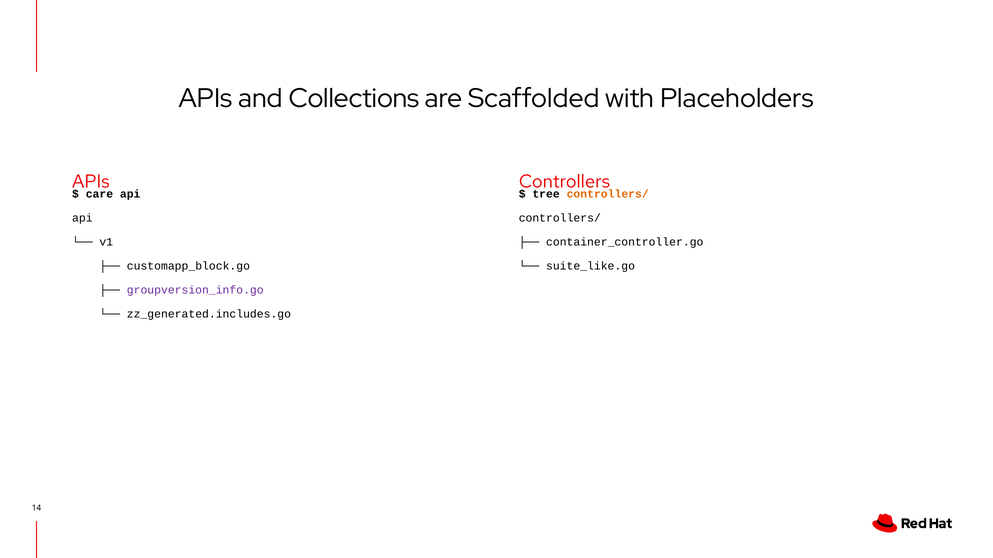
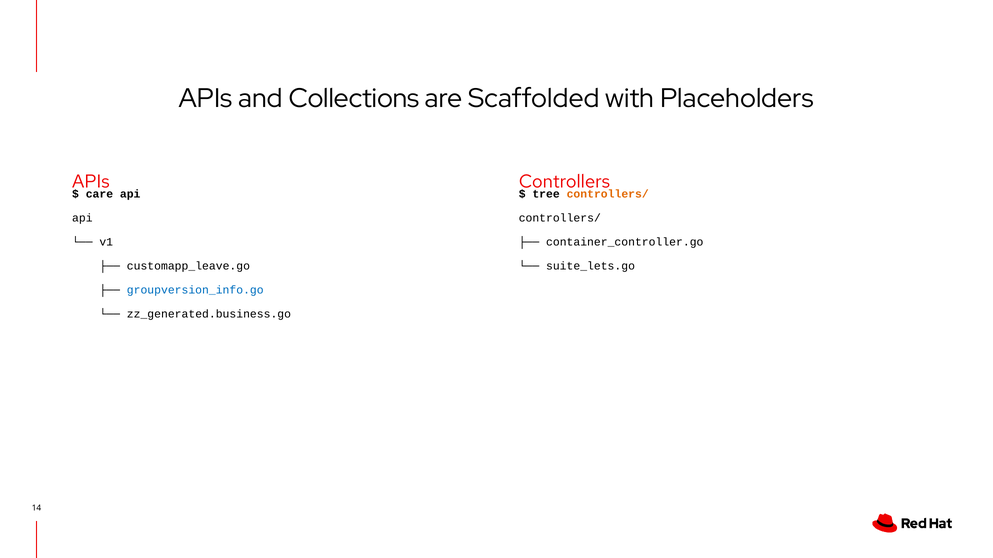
customapp_block.go: customapp_block.go -> customapp_leave.go (188, 266)
suite_like.go: suite_like.go -> suite_lets.go (591, 266)
groupversion_info.go colour: purple -> blue (195, 290)
zz_generated.includes.go: zz_generated.includes.go -> zz_generated.business.go (209, 314)
